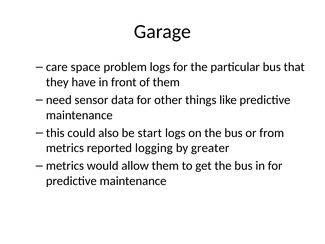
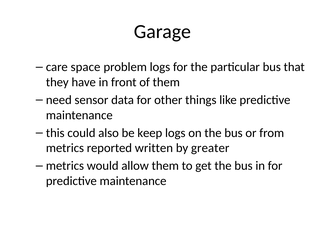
start: start -> keep (150, 133)
logging: logging -> written (154, 148)
